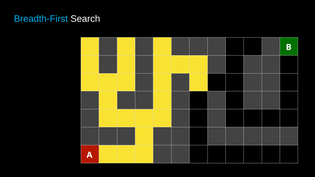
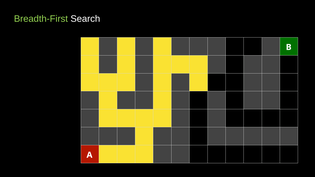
Breadth-First colour: light blue -> light green (41, 19)
